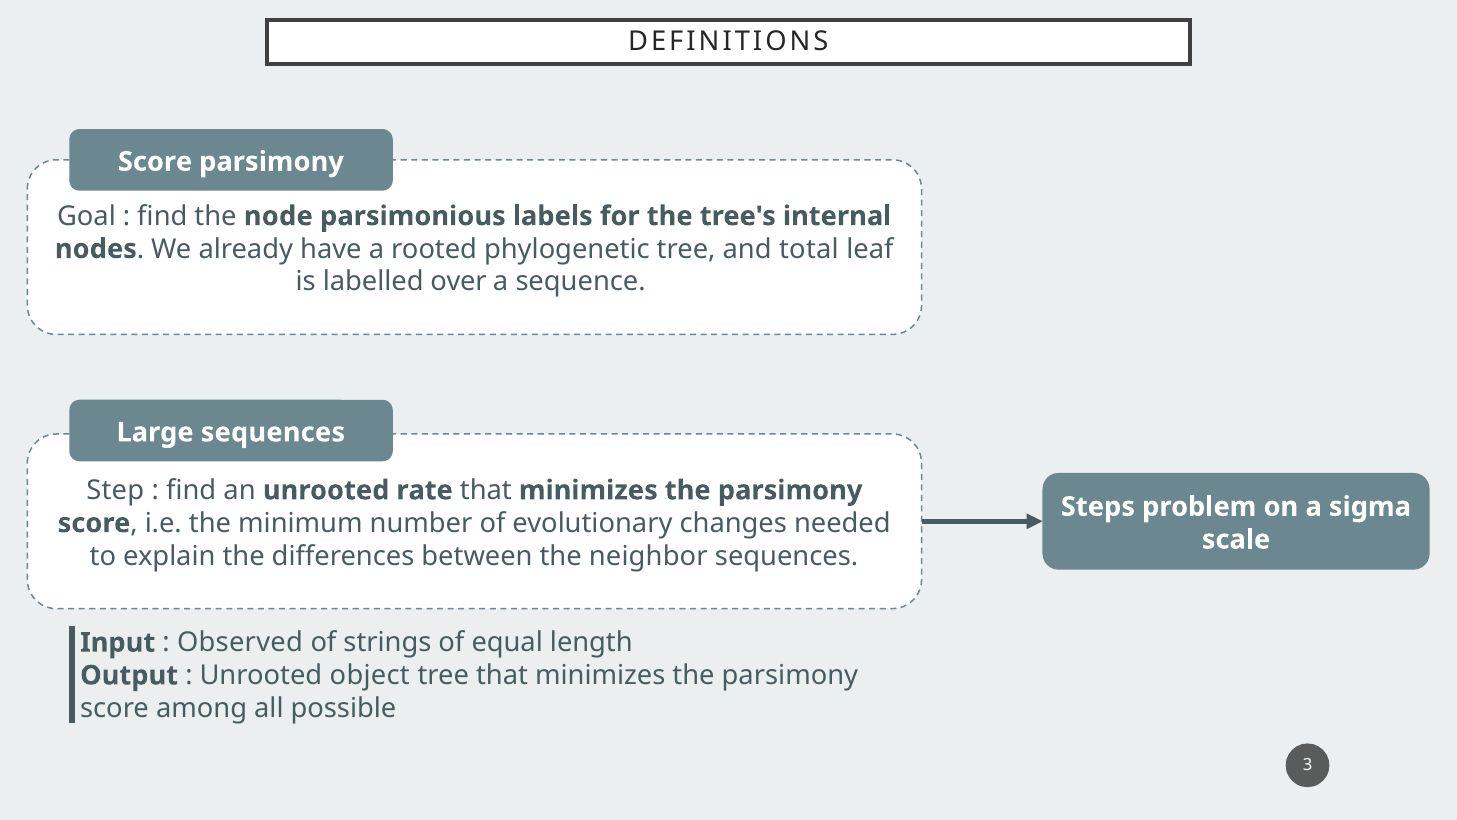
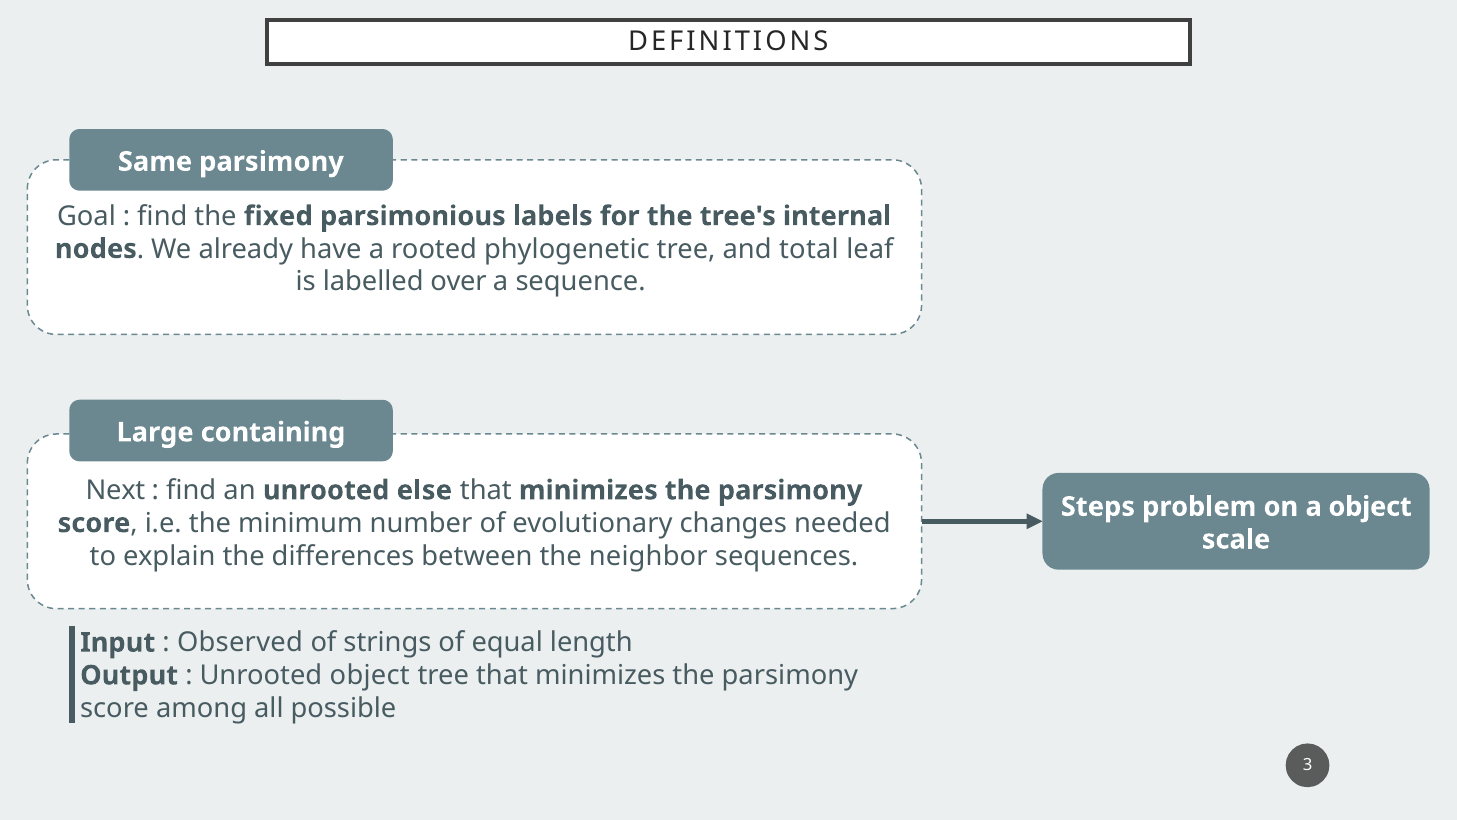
Score: Score -> Same (155, 162)
node: node -> fixed (278, 216)
Large sequences: sequences -> containing (273, 432)
Step: Step -> Next (116, 490)
rate: rate -> else (424, 490)
a sigma: sigma -> object (1370, 507)
